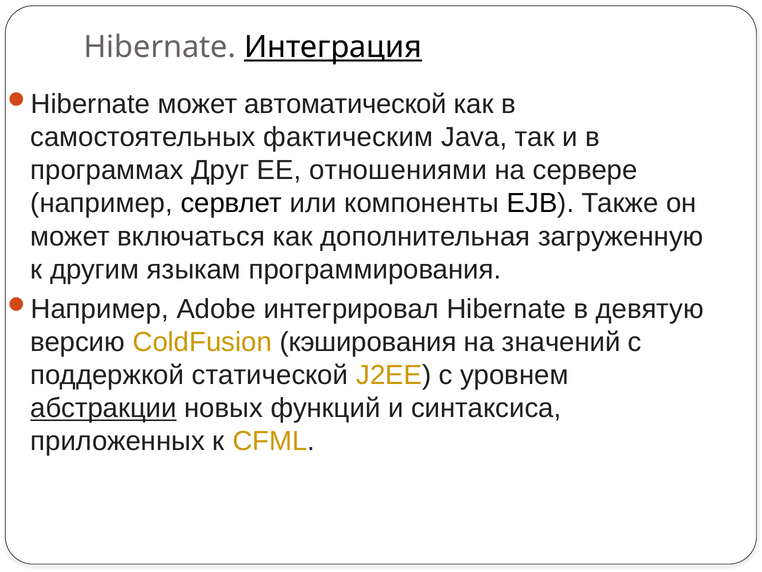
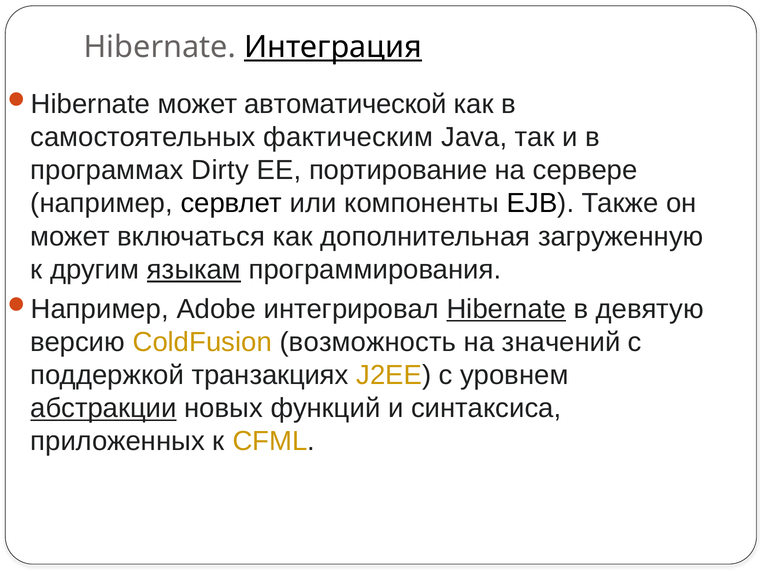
Друг: Друг -> Dirty (220, 170)
отношениями: отношениями -> портирование (398, 170)
языкам underline: none -> present (194, 269)
Hibernate underline: none -> present (506, 309)
кэширования: кэширования -> возможность (368, 342)
статической: статической -> транзакциях (270, 375)
